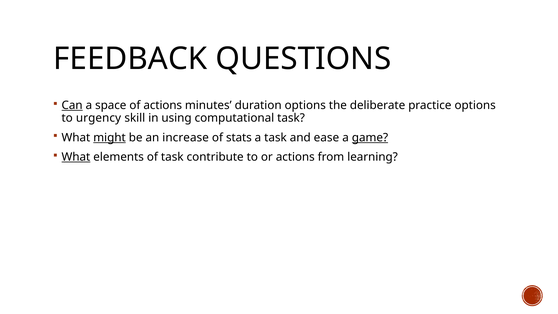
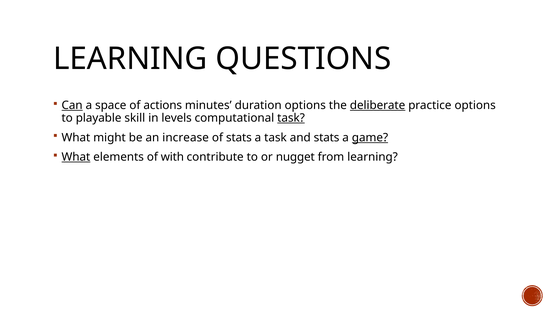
FEEDBACK: FEEDBACK -> LEARNING (130, 59)
deliberate underline: none -> present (378, 105)
urgency: urgency -> playable (99, 118)
using: using -> levels (177, 118)
task underline: none -> present (291, 118)
might underline: present -> none (110, 137)
and ease: ease -> stats (327, 137)
of task: task -> with (172, 157)
or actions: actions -> nugget (295, 157)
